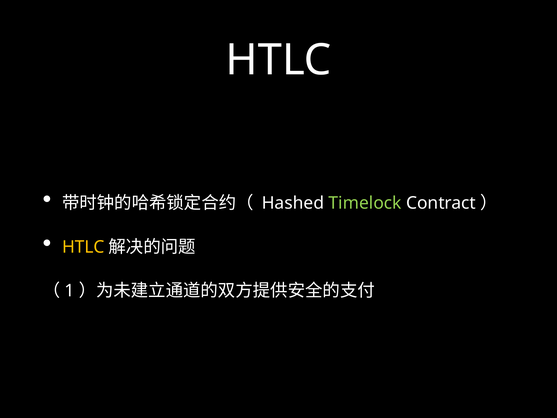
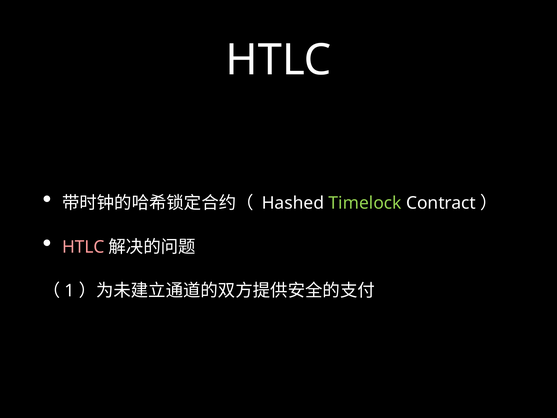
HTLC colour: yellow -> pink (83, 247)
